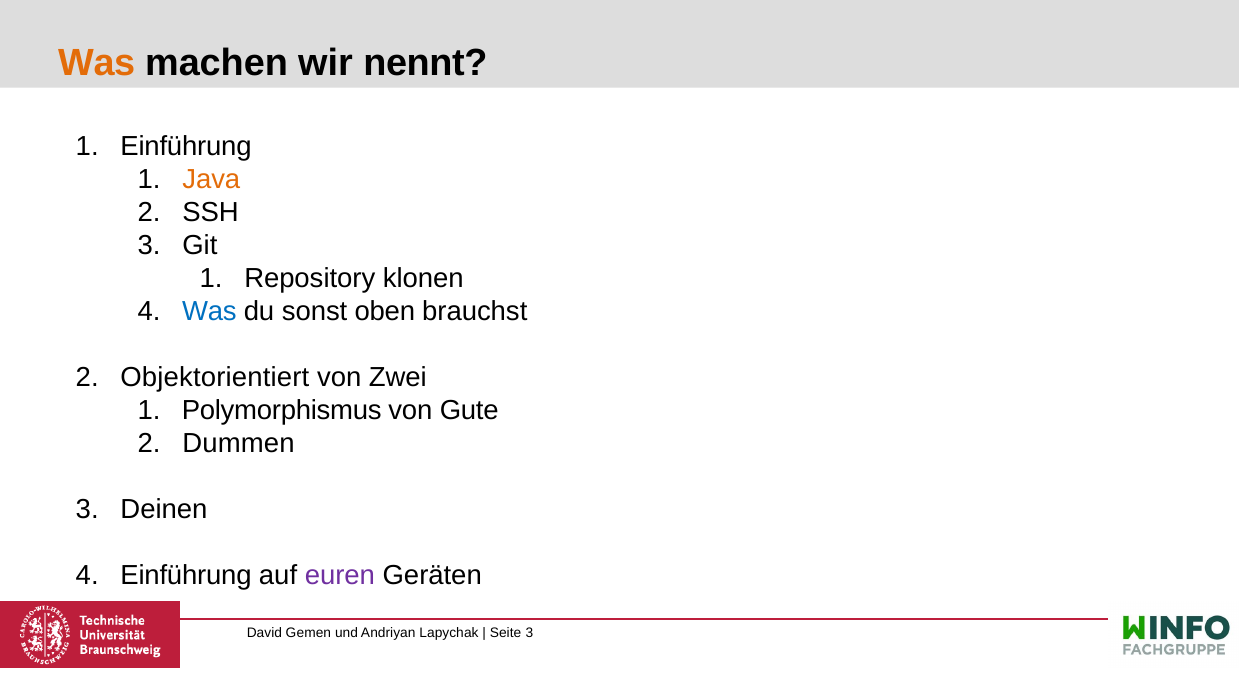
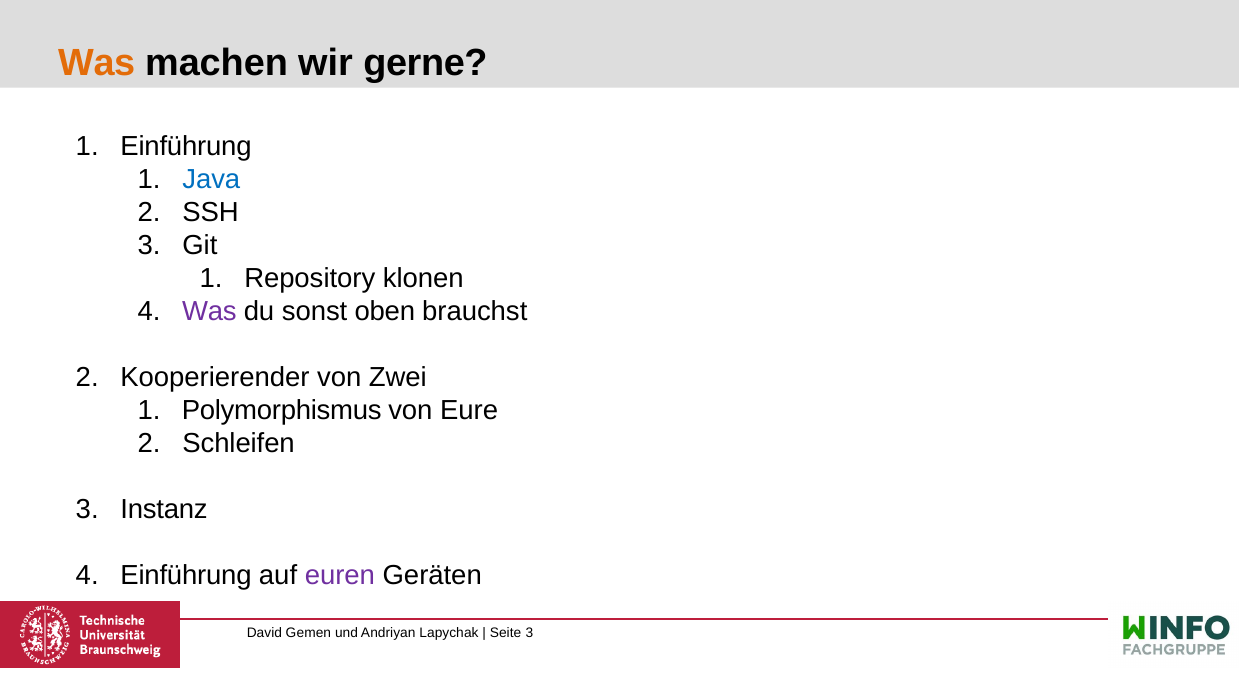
nennt: nennt -> gerne (425, 63)
Java colour: orange -> blue (211, 180)
Was colour: blue -> purple (209, 312)
Objektorientiert: Objektorientiert -> Kooperierender (215, 378)
Gute: Gute -> Eure (469, 411)
Dummen: Dummen -> Schleifen (239, 444)
Deinen: Deinen -> Instanz (164, 510)
